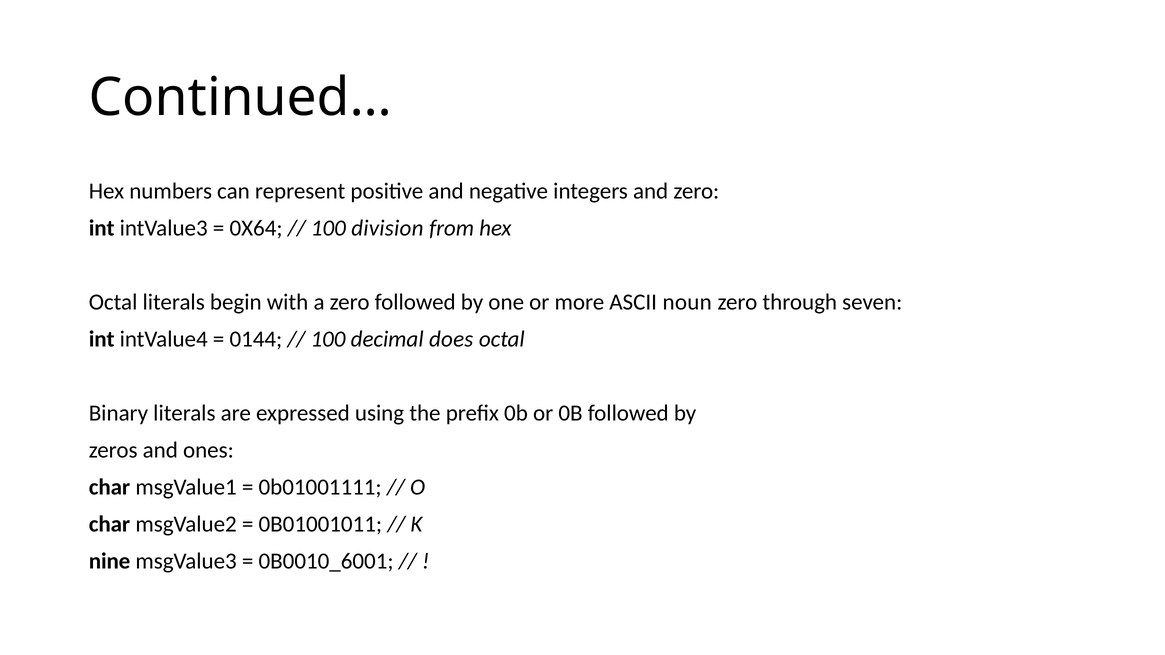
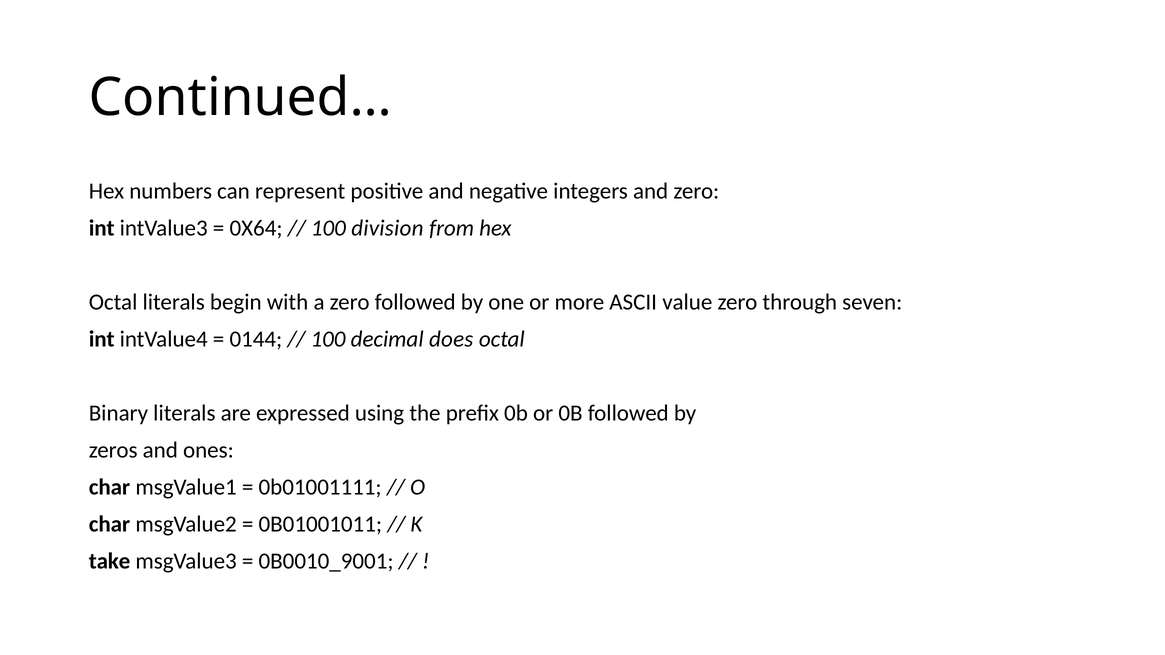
noun: noun -> value (687, 302)
nine: nine -> take (110, 562)
0B0010_6001: 0B0010_6001 -> 0B0010_9001 (326, 562)
